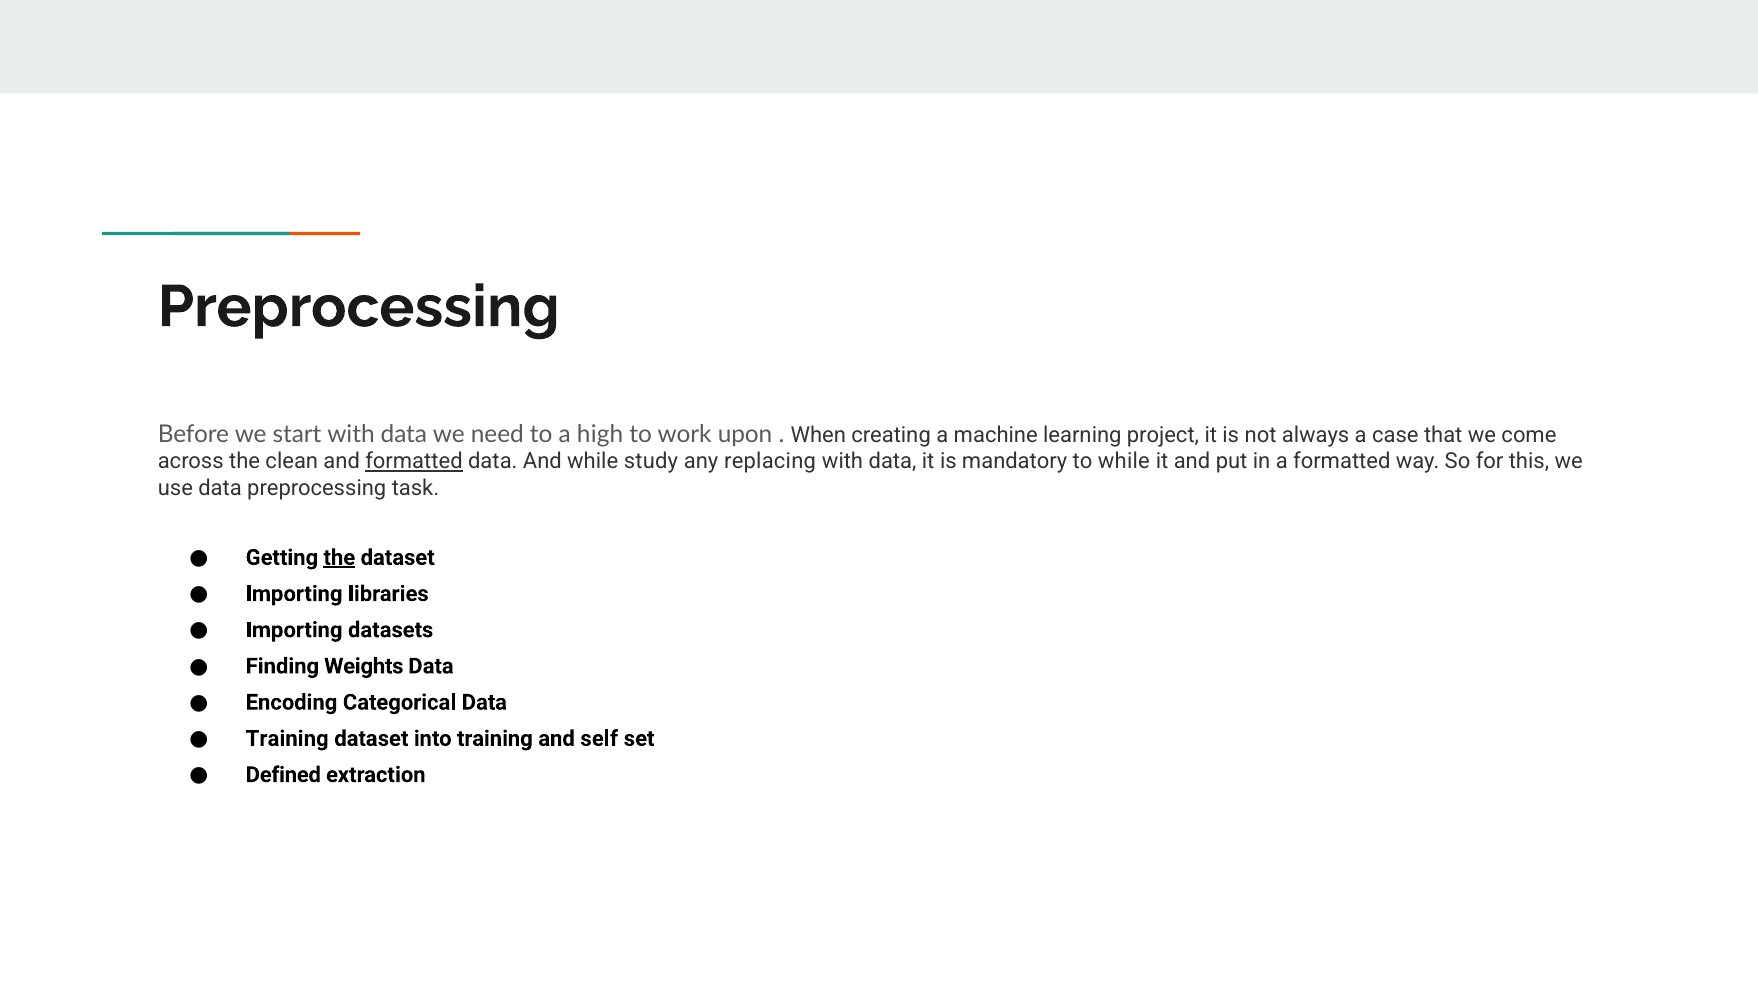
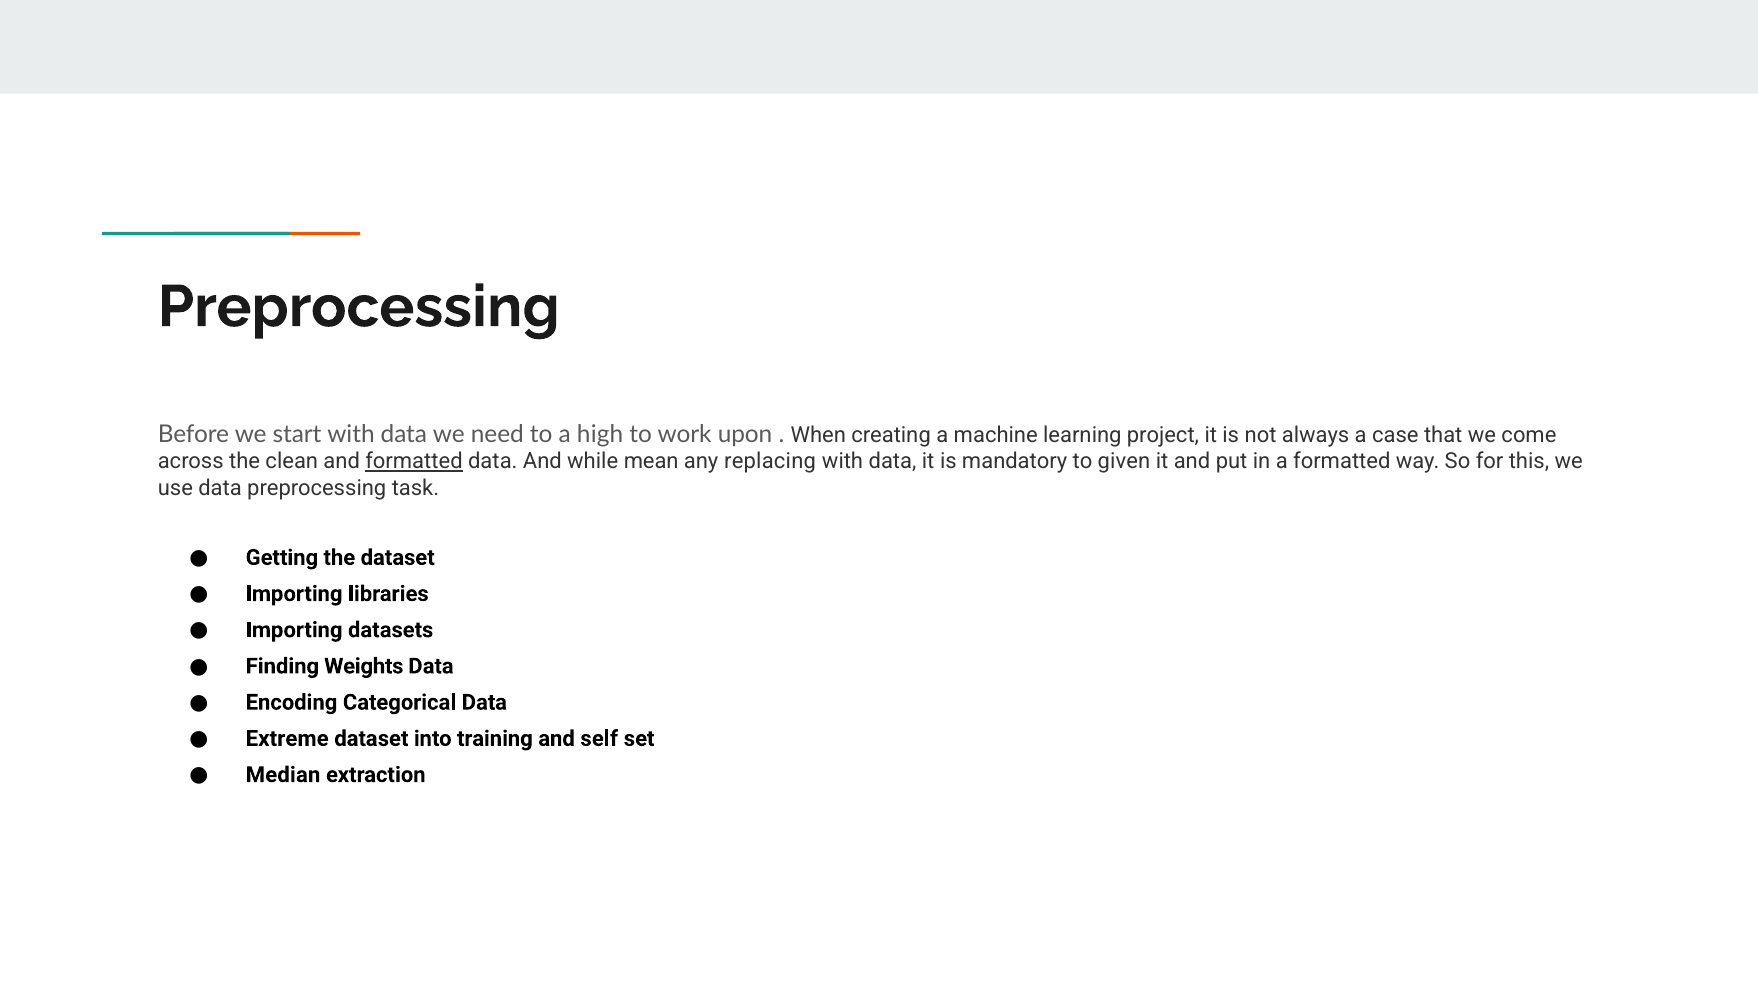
study: study -> mean (651, 462)
to while: while -> given (1124, 462)
the underline: present -> none (339, 558)
Training: Training -> Extreme (287, 739)
Defined: Defined -> Median (283, 775)
